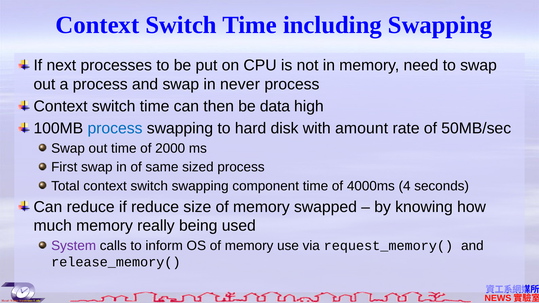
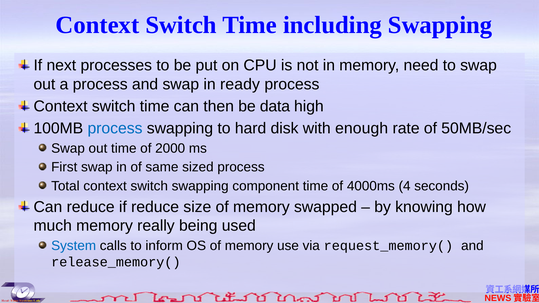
never: never -> ready (240, 84)
amount: amount -> enough (362, 128)
System colour: purple -> blue (74, 246)
